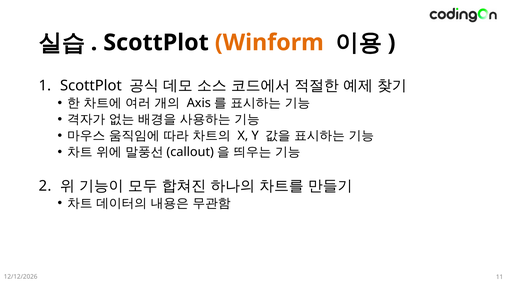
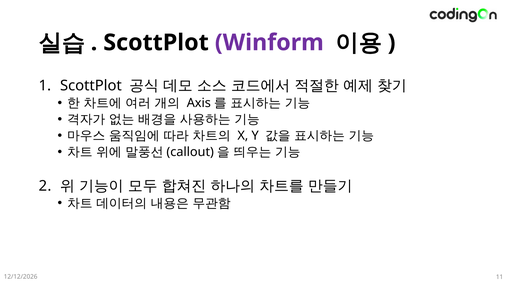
Winform colour: orange -> purple (269, 43)
